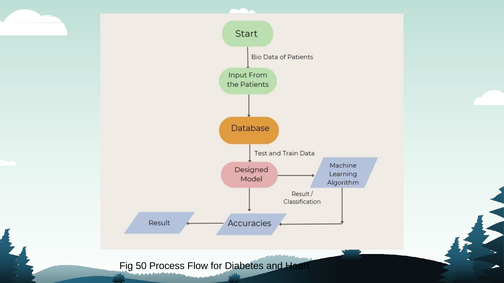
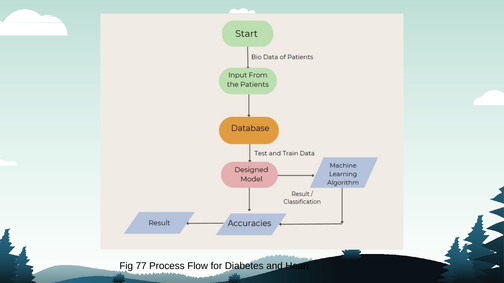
50: 50 -> 77 (141, 267)
